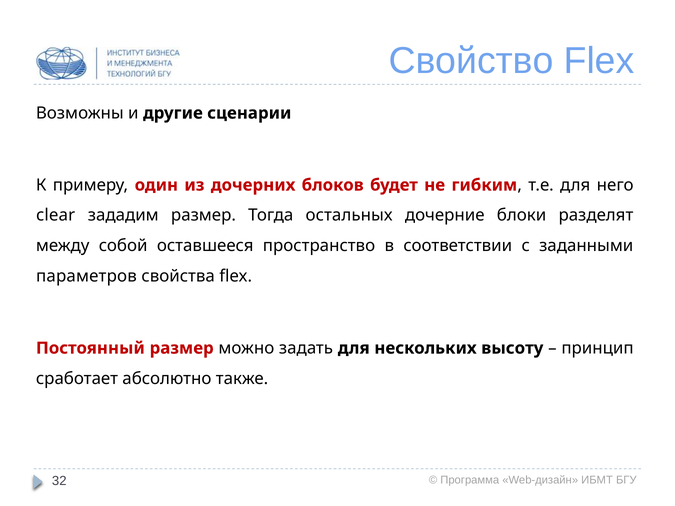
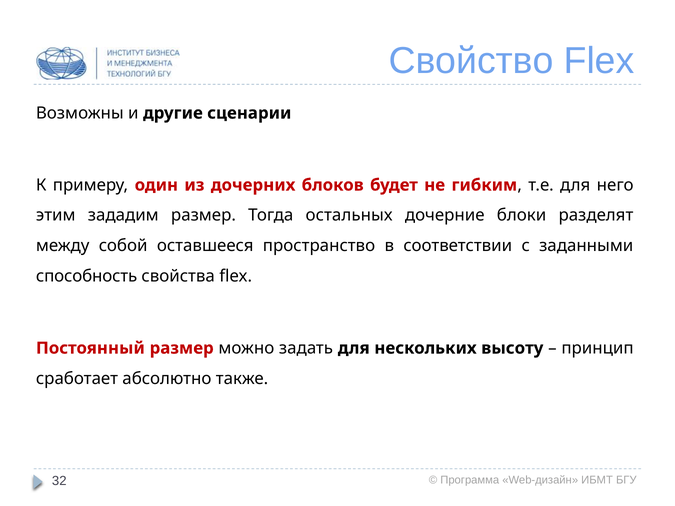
clear: clear -> этим (56, 216)
параметров: параметров -> способность (87, 276)
